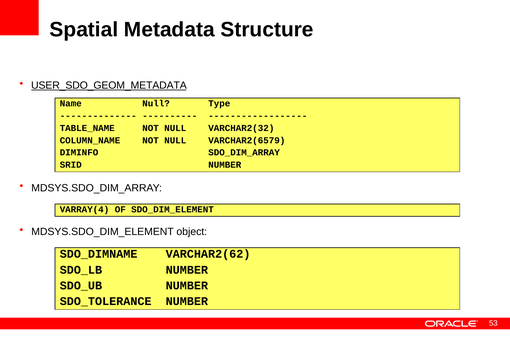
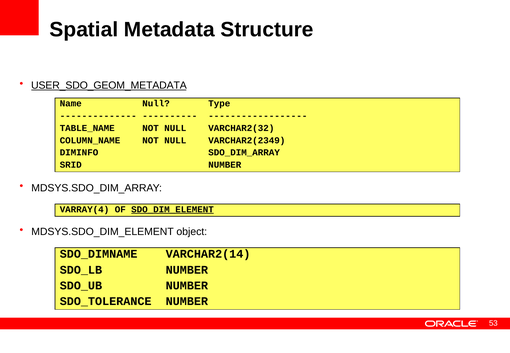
VARCHAR2(6579: VARCHAR2(6579 -> VARCHAR2(2349 (247, 140)
SDO_DIM_ELEMENT underline: none -> present (172, 210)
VARCHAR2(62: VARCHAR2(62 -> VARCHAR2(14 (208, 254)
